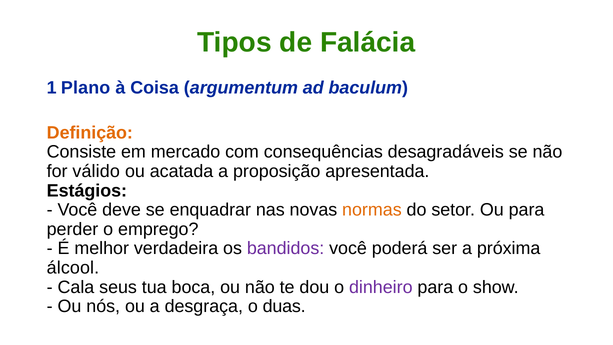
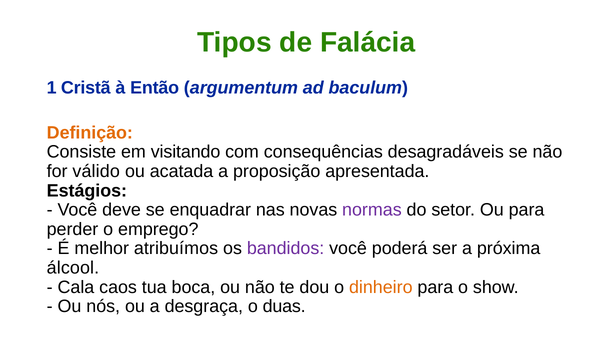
Plano: Plano -> Cristã (86, 88)
Coisa: Coisa -> Então (155, 88)
mercado: mercado -> visitando (186, 152)
normas colour: orange -> purple (372, 210)
verdadeira: verdadeira -> atribuímos (176, 248)
seus: seus -> caos (118, 287)
dinheiro colour: purple -> orange (381, 287)
